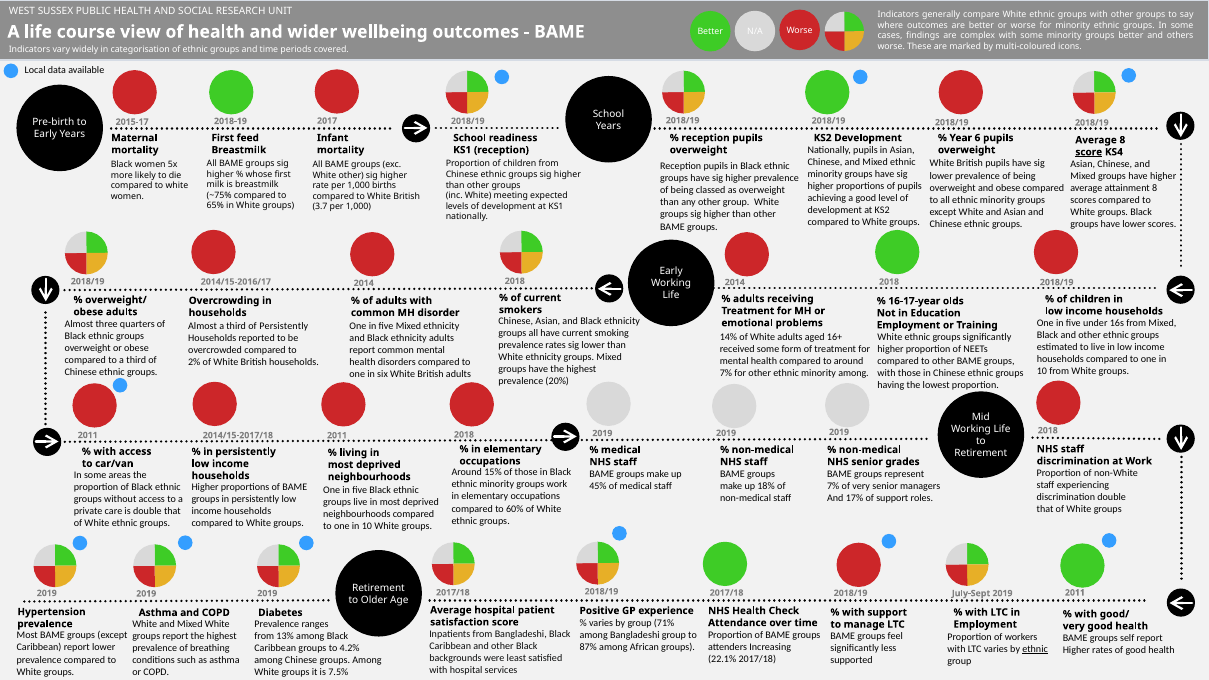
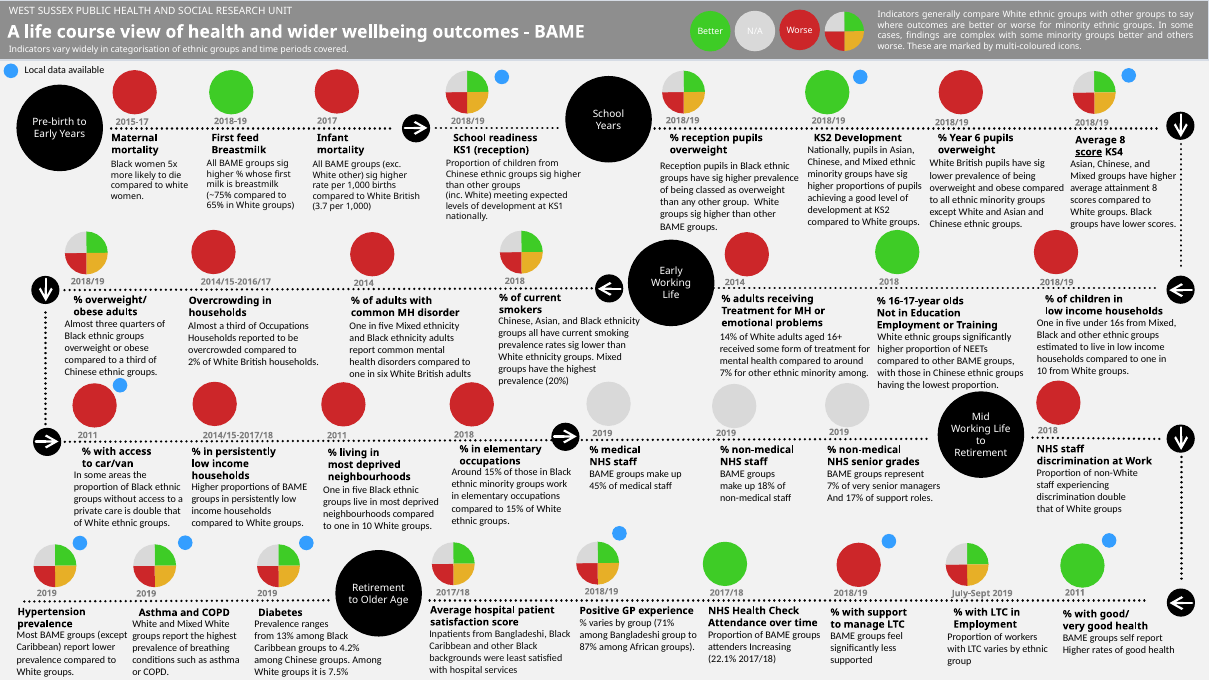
of Persistently: Persistently -> Occupations (284, 326)
to 60%: 60% -> 15% (515, 509)
ethnic underline: present -> none (1035, 649)
